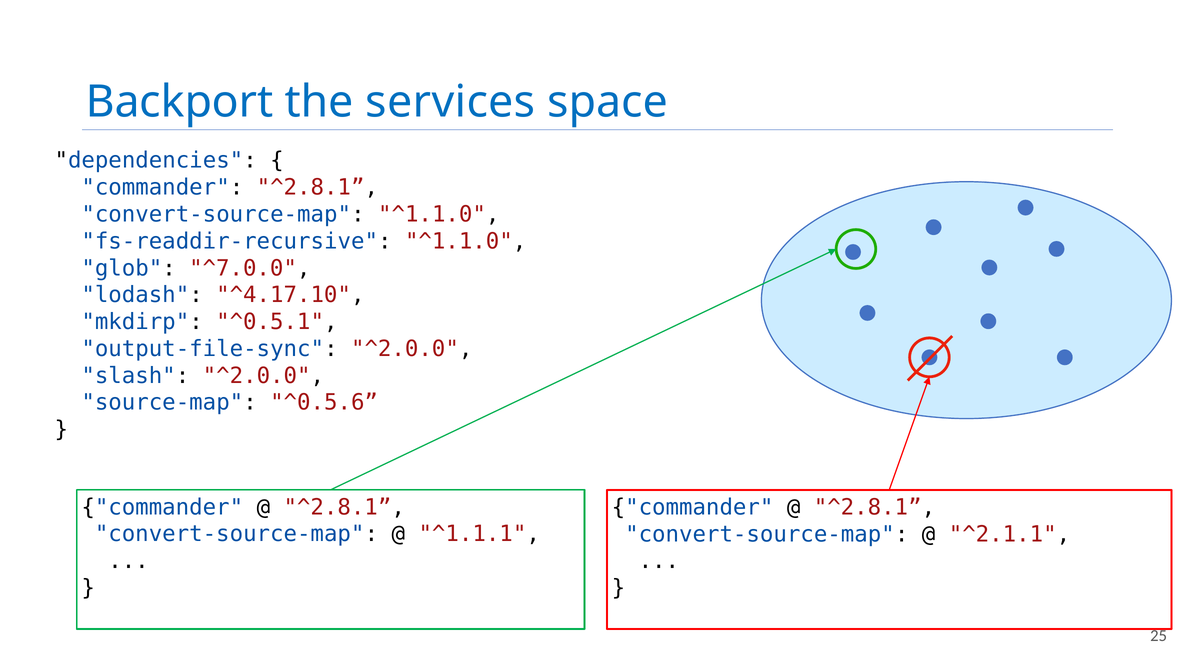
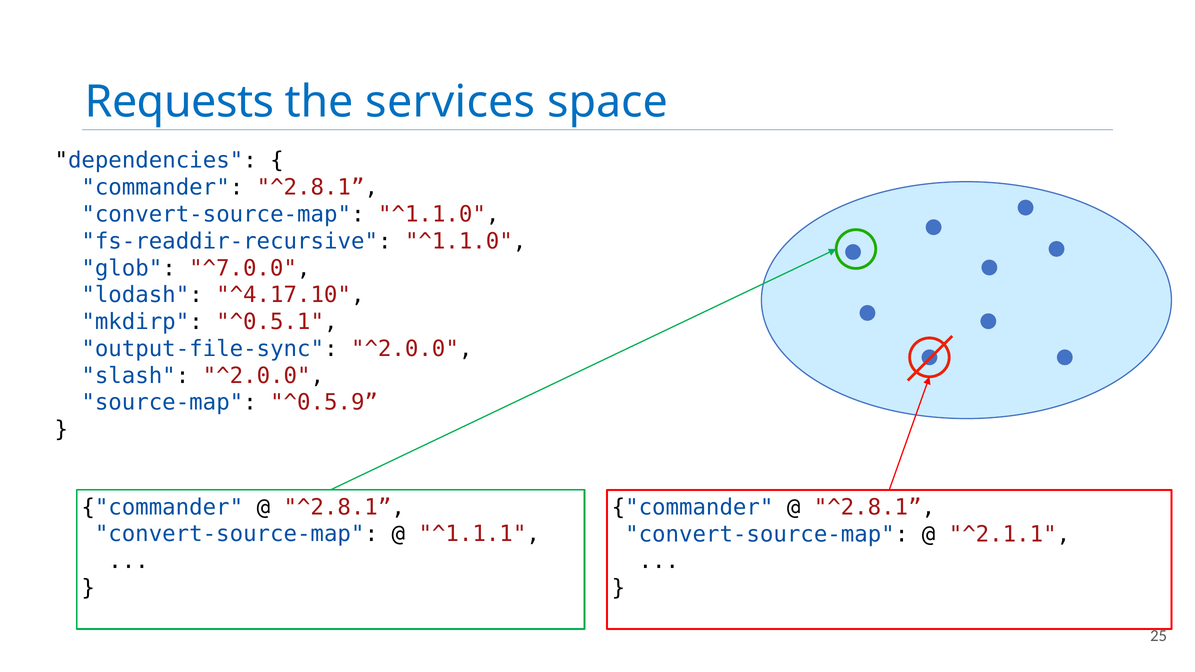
Backport: Backport -> Requests (180, 102)
^0.5.6: ^0.5.6 -> ^0.5.9 (324, 403)
